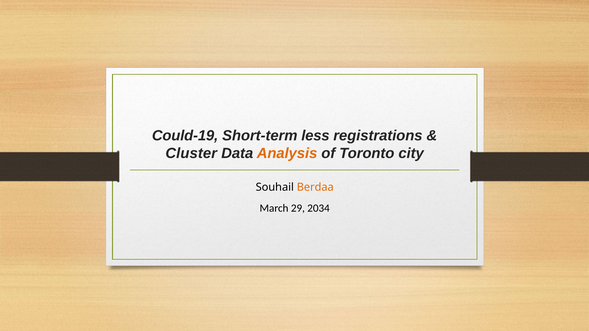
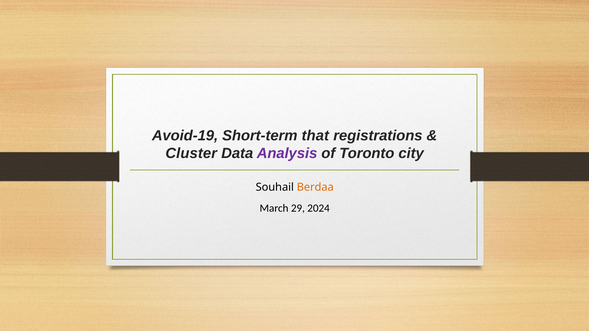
Could-19: Could-19 -> Avoid-19 (185, 136)
less: less -> that (315, 136)
Analysis colour: orange -> purple (287, 153)
2034: 2034 -> 2024 (319, 209)
